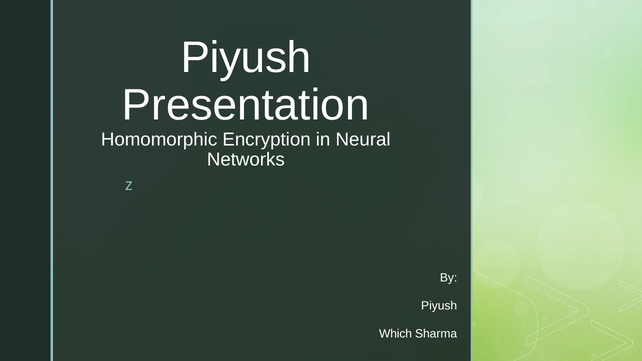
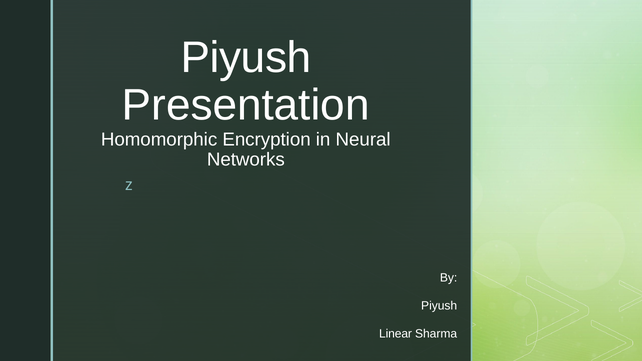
Which: Which -> Linear (396, 334)
